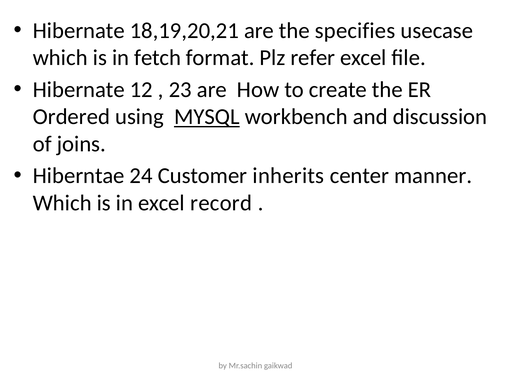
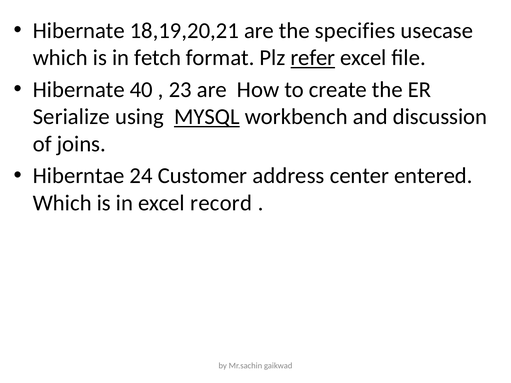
refer underline: none -> present (313, 58)
12: 12 -> 40 (141, 90)
Ordered: Ordered -> Serialize (71, 117)
inherits: inherits -> address (288, 176)
manner: manner -> entered (433, 176)
